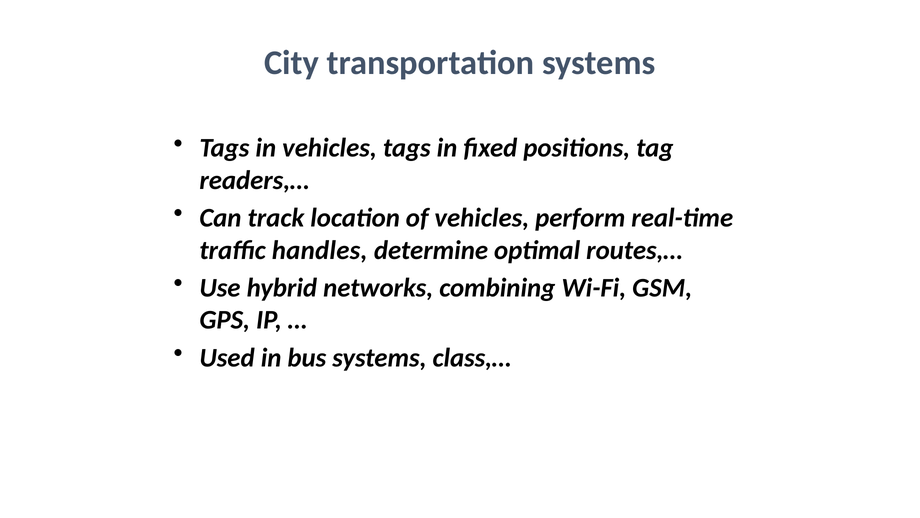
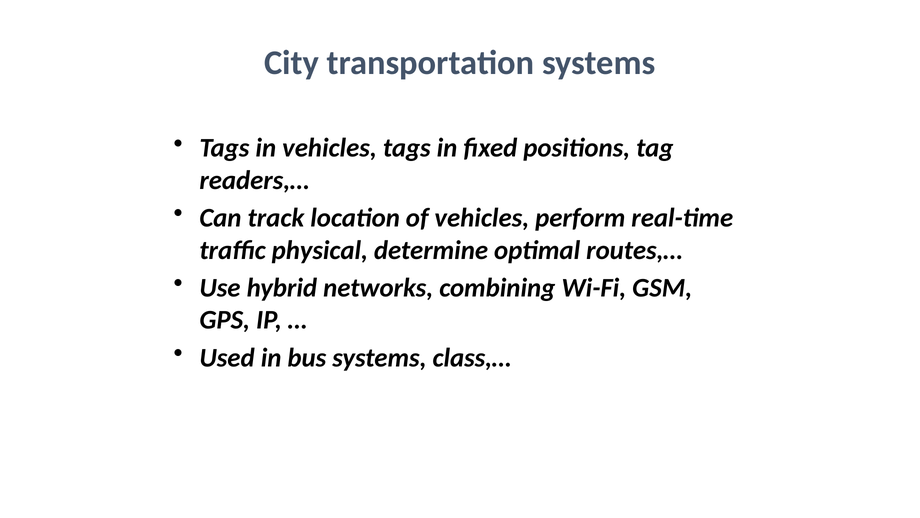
handles: handles -> physical (320, 250)
